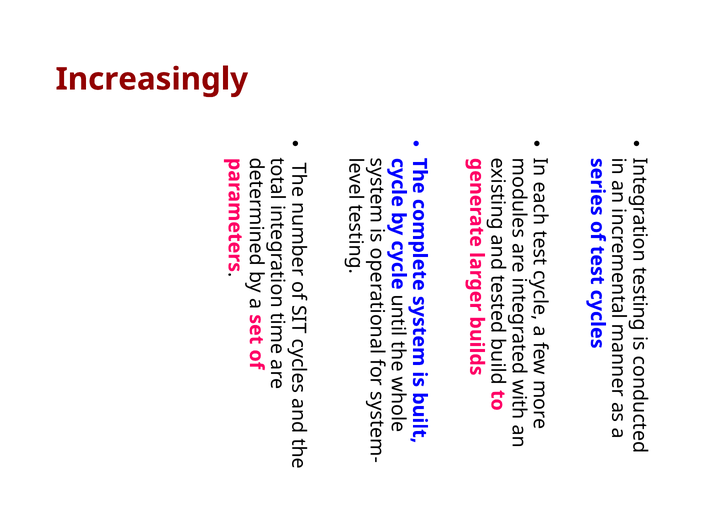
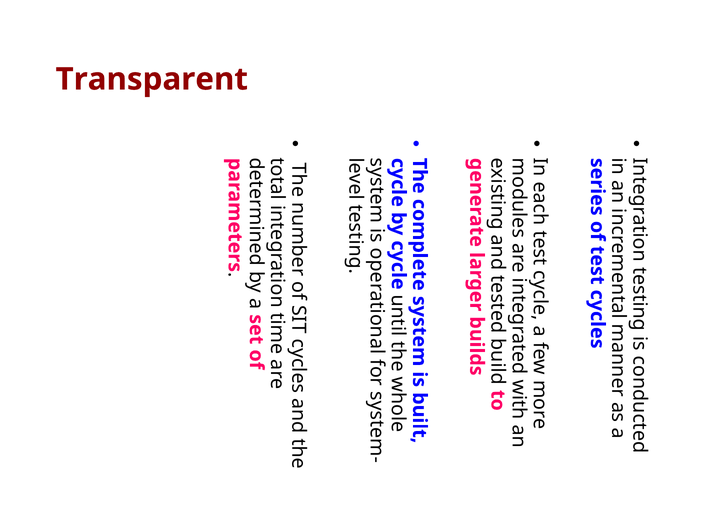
Increasingly: Increasingly -> Transparent (152, 79)
